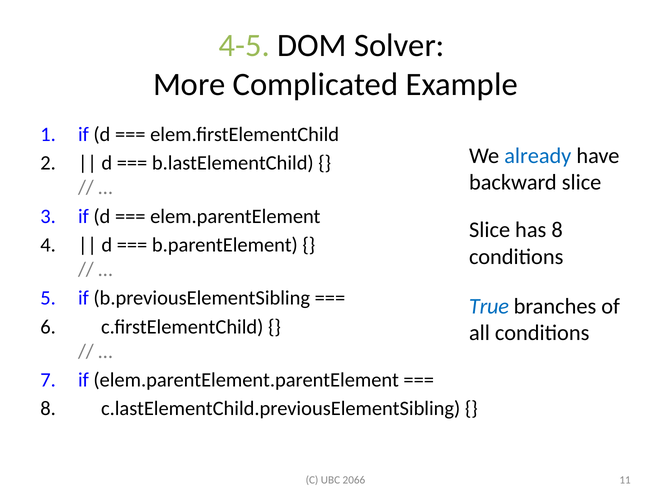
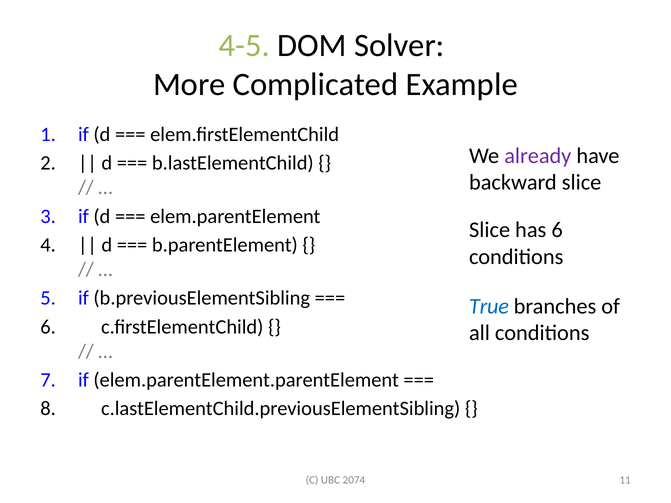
already colour: blue -> purple (538, 156)
has 8: 8 -> 6 (557, 230)
2066: 2066 -> 2074 (354, 480)
